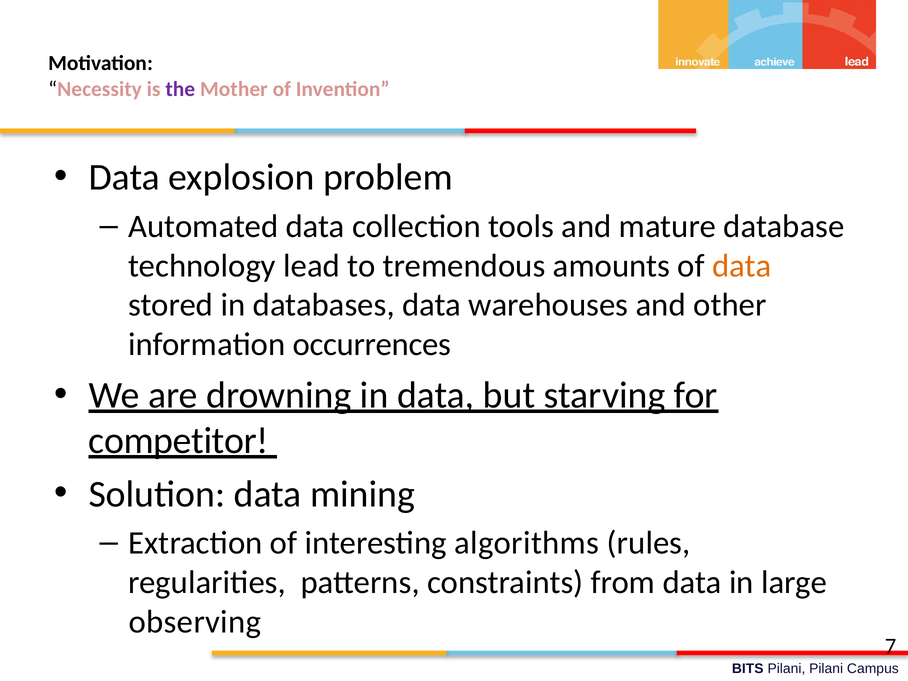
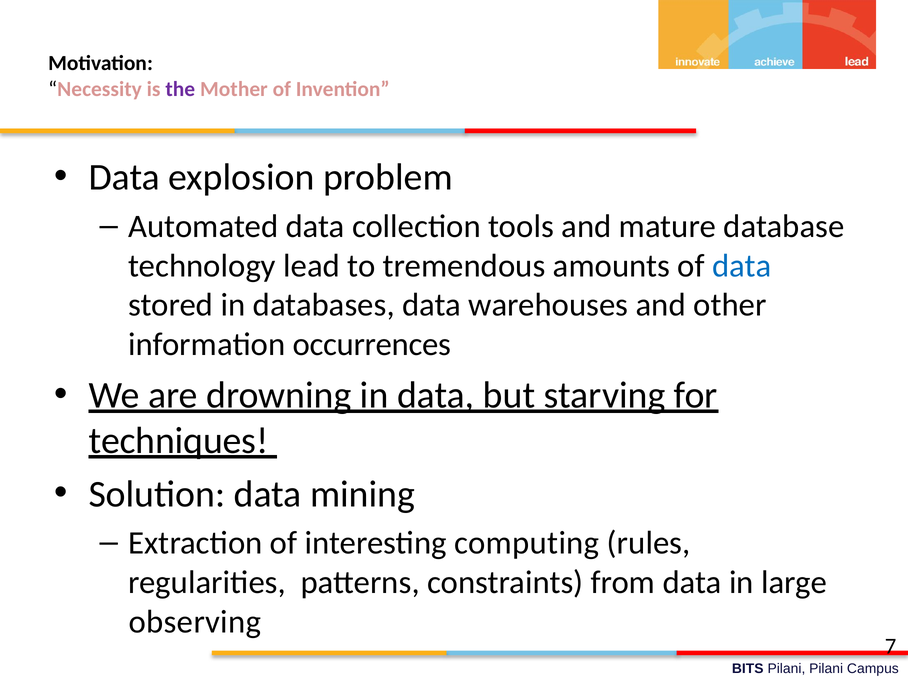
data colour: orange -> blue (742, 266)
competitor: competitor -> techniques (178, 441)
algorithms: algorithms -> computing (527, 543)
